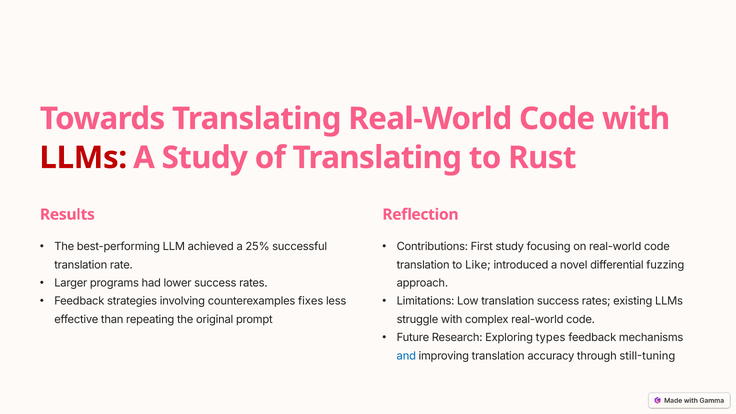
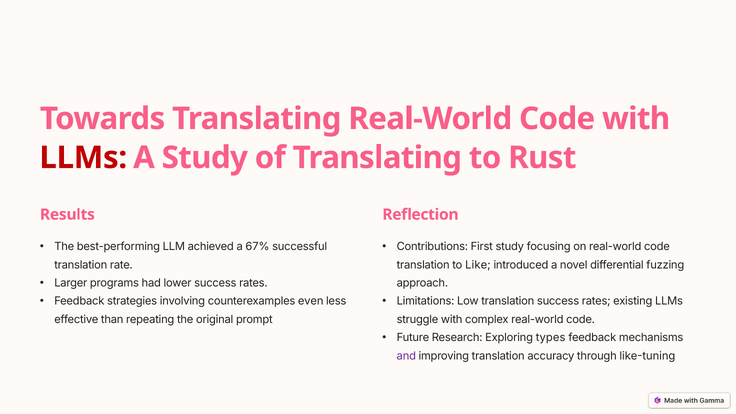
25%: 25% -> 67% (257, 247)
fixes: fixes -> even (311, 301)
and colour: blue -> purple (406, 356)
still-tuning: still-tuning -> like-tuning (647, 356)
